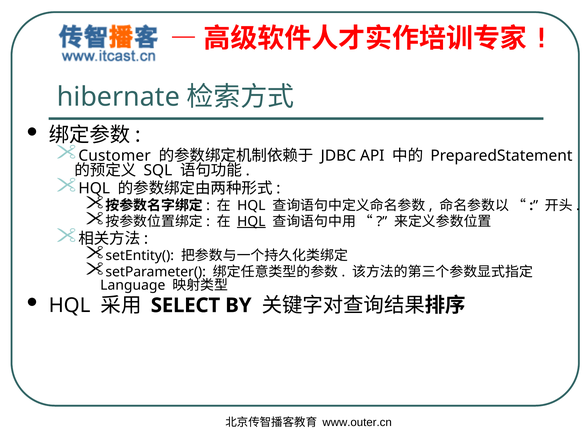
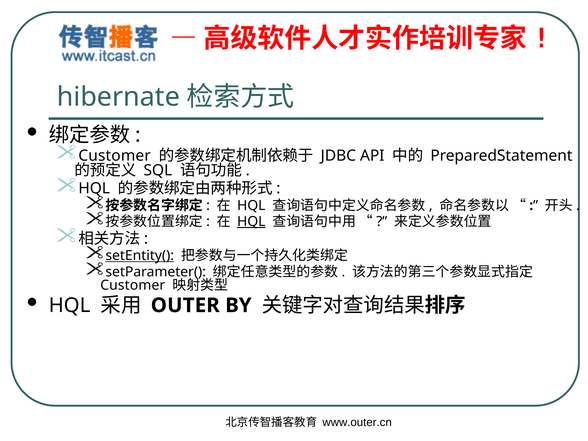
setEntity( underline: none -> present (140, 256)
Language: Language -> Customer (133, 285)
SELECT: SELECT -> OUTER (185, 305)
